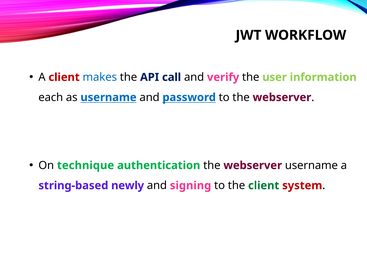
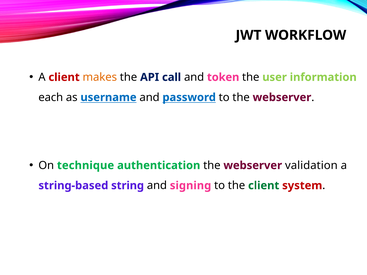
makes colour: blue -> orange (100, 77)
verify: verify -> token (223, 77)
webserver username: username -> validation (311, 166)
newly: newly -> string (128, 186)
